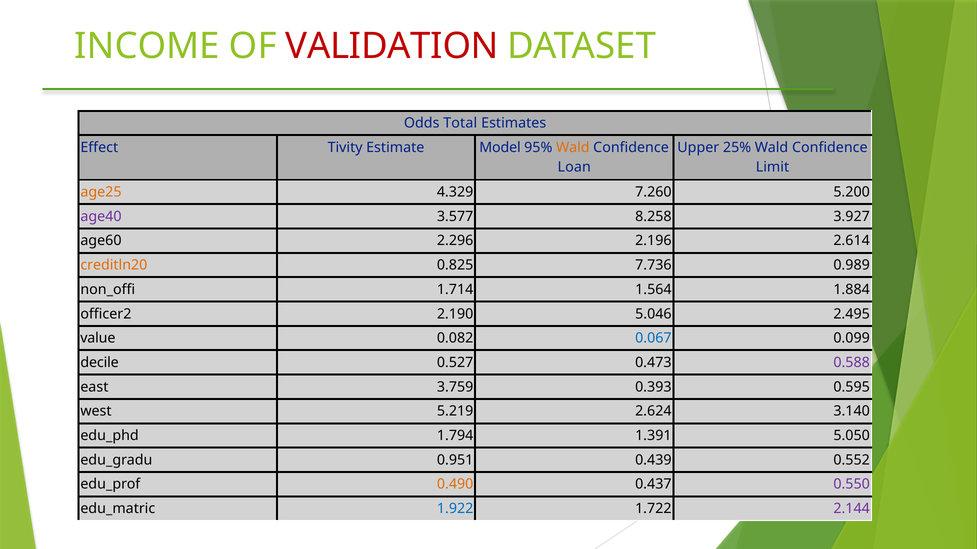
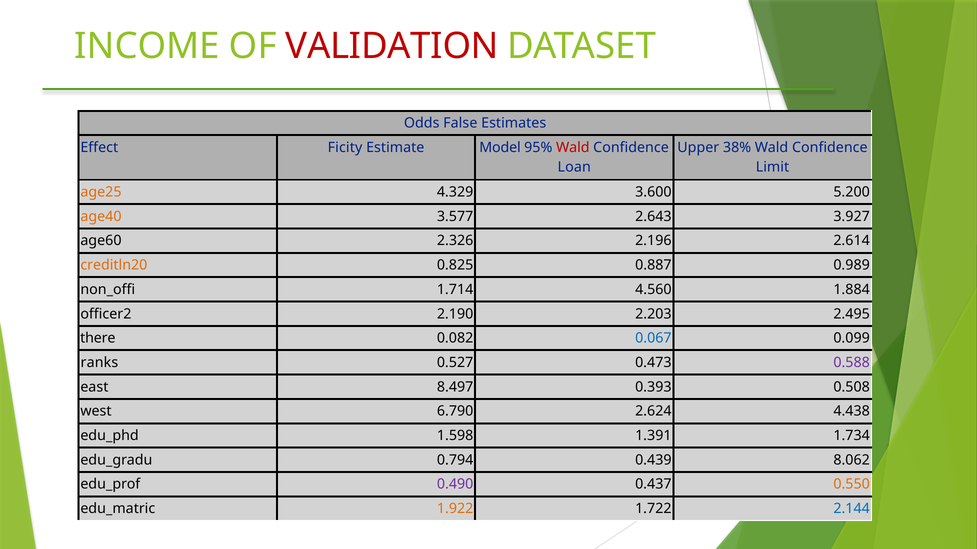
Total: Total -> False (460, 123)
Tivity: Tivity -> Ficity (345, 148)
Wald colour: orange -> red (573, 148)
25%: 25% -> 38% (737, 148)
7.260: 7.260 -> 3.600 (653, 192)
age40 colour: purple -> orange (101, 217)
8.258: 8.258 -> 2.643 (653, 217)
2.296: 2.296 -> 2.326 (455, 241)
7.736: 7.736 -> 0.887 (653, 265)
1.564: 1.564 -> 4.560 (653, 290)
5.046: 5.046 -> 2.203 (653, 314)
value: value -> there (98, 339)
decile: decile -> ranks (99, 363)
3.759: 3.759 -> 8.497 (455, 387)
0.595: 0.595 -> 0.508 (852, 387)
5.219: 5.219 -> 6.790 (455, 412)
3.140: 3.140 -> 4.438 (852, 412)
1.794: 1.794 -> 1.598 (455, 436)
5.050: 5.050 -> 1.734 (852, 436)
0.951: 0.951 -> 0.794 (455, 460)
0.552: 0.552 -> 8.062 (852, 460)
0.490 colour: orange -> purple (455, 485)
0.550 colour: purple -> orange (852, 485)
1.922 colour: blue -> orange (455, 509)
2.144 colour: purple -> blue (852, 509)
